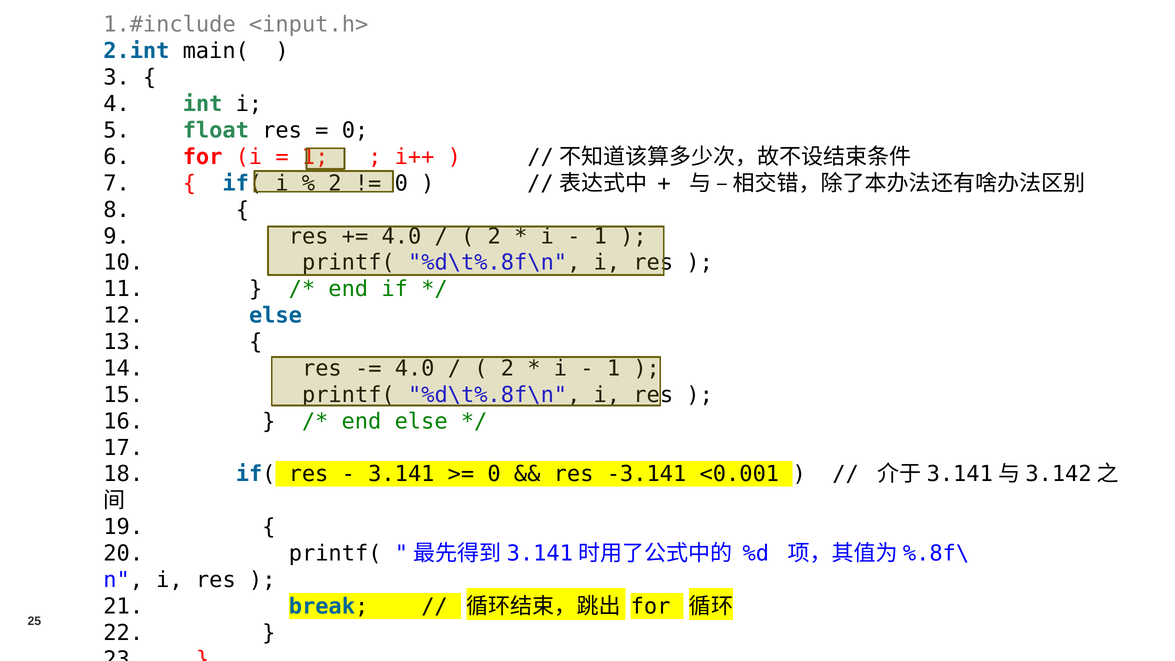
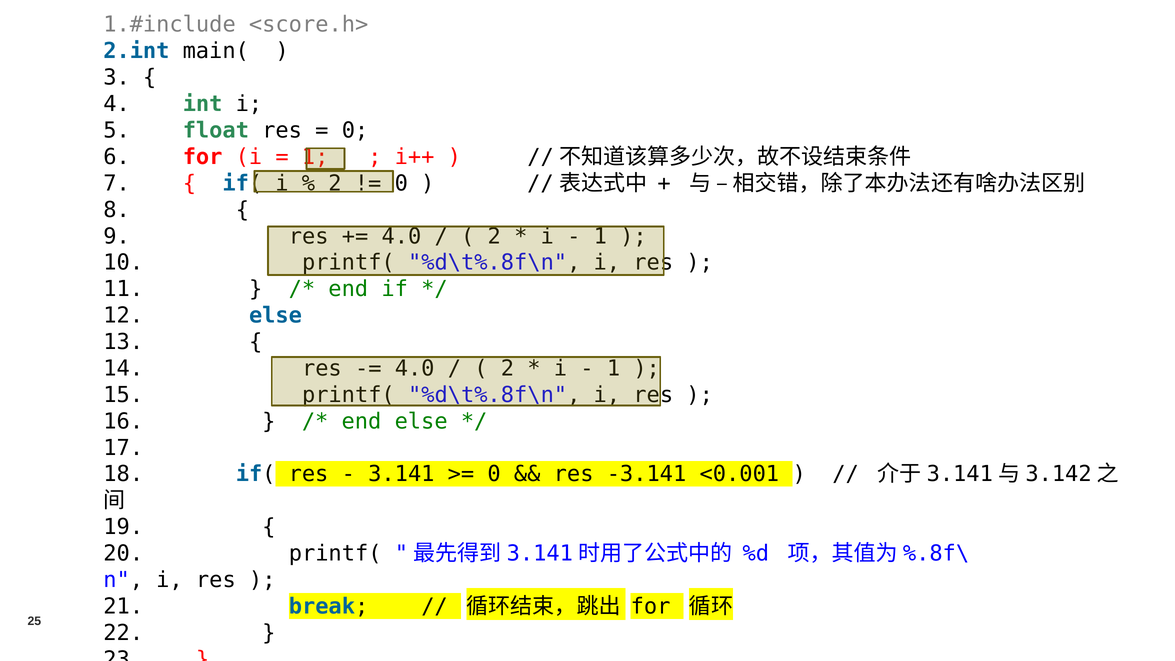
<input.h>: <input.h> -> <score.h> (309, 25)
